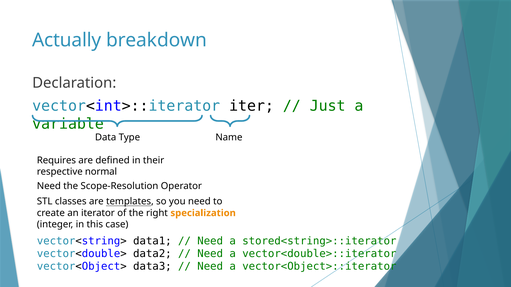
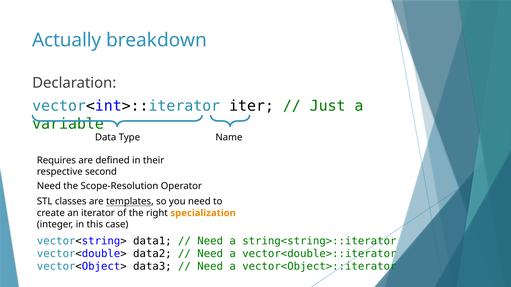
normal: normal -> second (101, 172)
stored<string>::iterator: stored<string>::iterator -> string<string>::iterator (319, 241)
